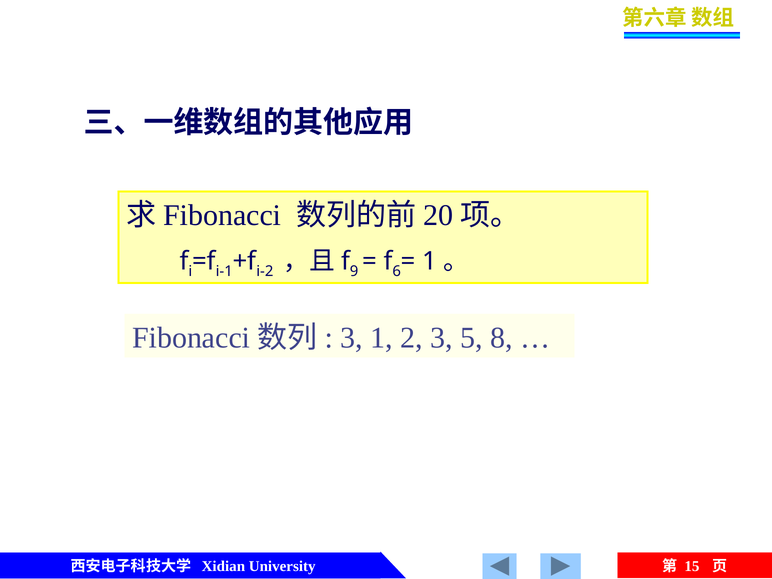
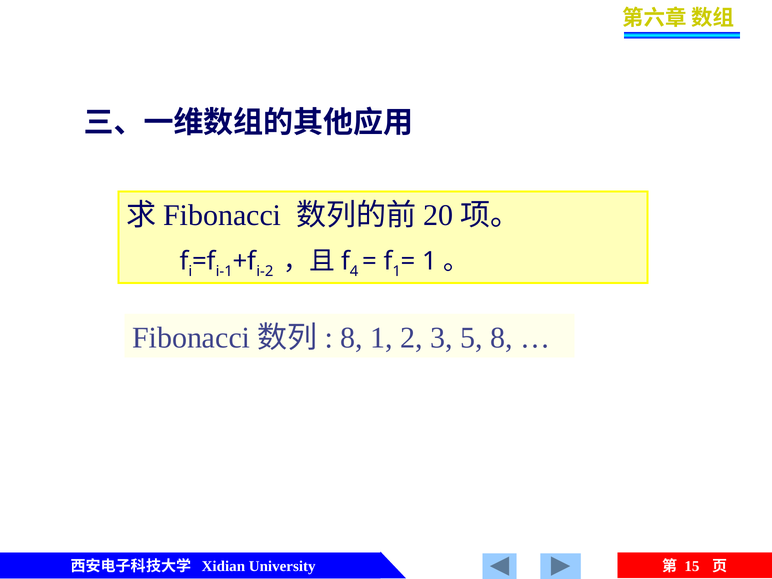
9: 9 -> 4 (354, 271)
6: 6 -> 1 (397, 271)
3: 3 -> 8 (352, 338)
